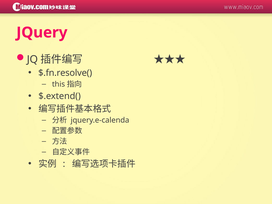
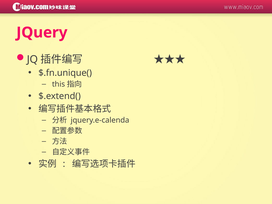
$.fn.resolve(: $.fn.resolve( -> $.fn.unique( (65, 73)
